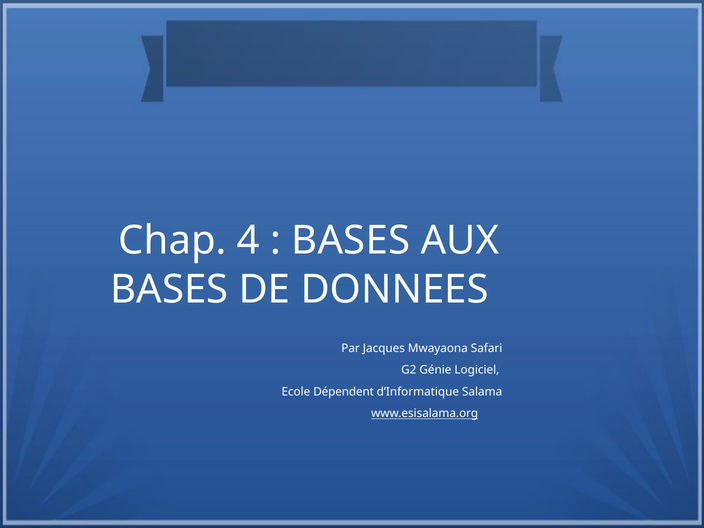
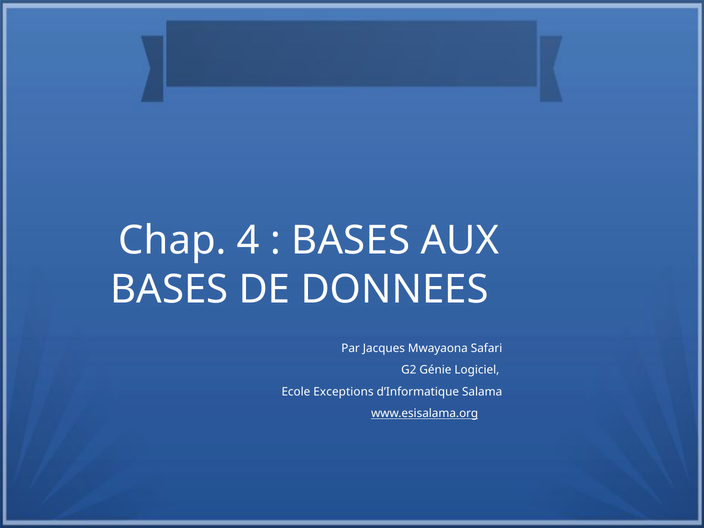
Dépendent: Dépendent -> Exceptions (344, 392)
